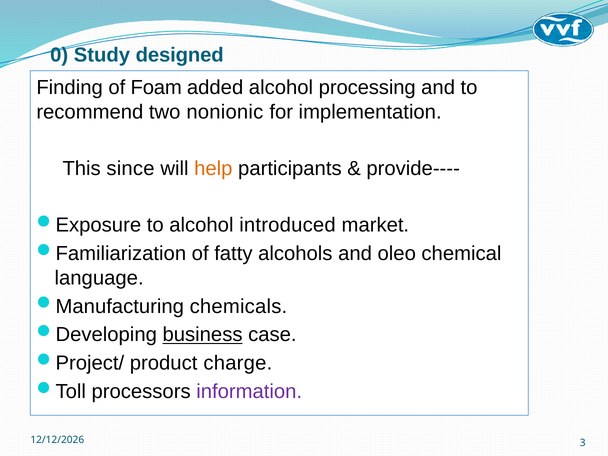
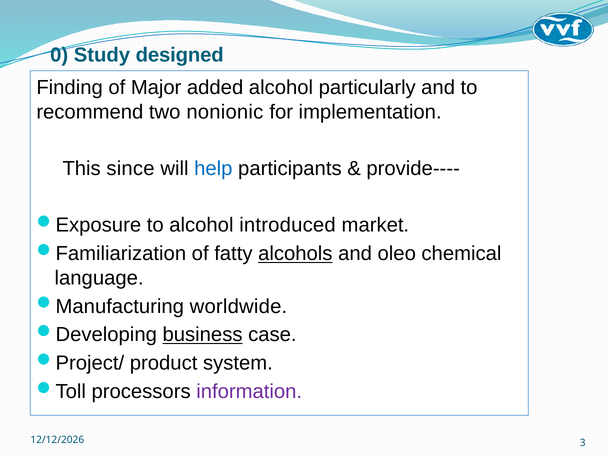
Foam: Foam -> Major (156, 88)
processing: processing -> particularly (367, 88)
help colour: orange -> blue (213, 169)
alcohols underline: none -> present (295, 254)
chemicals: chemicals -> worldwide (238, 306)
charge: charge -> system (238, 363)
